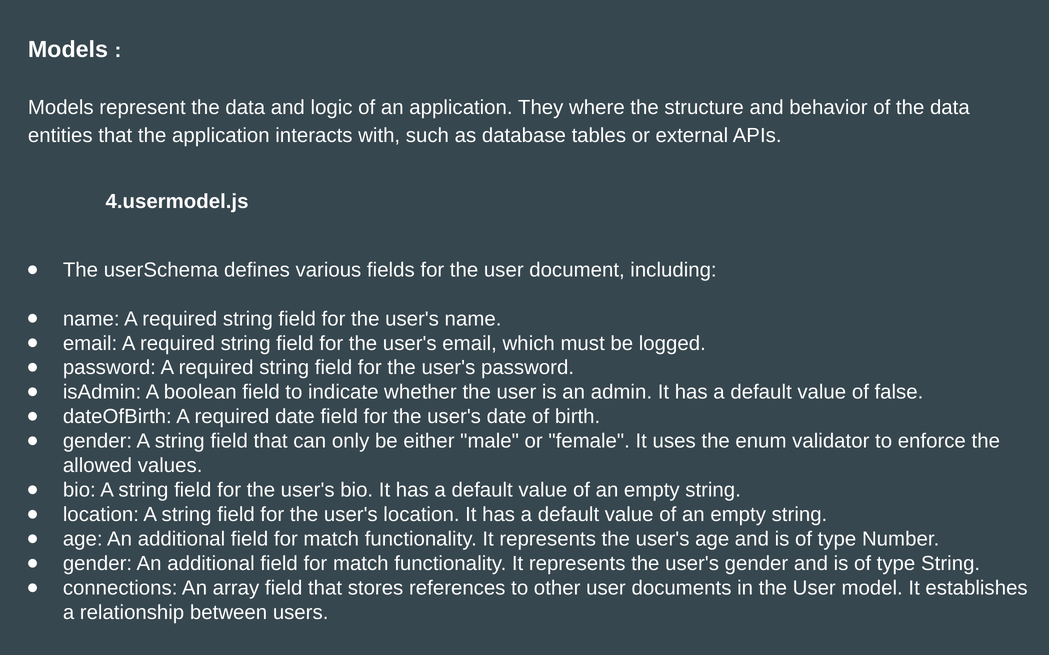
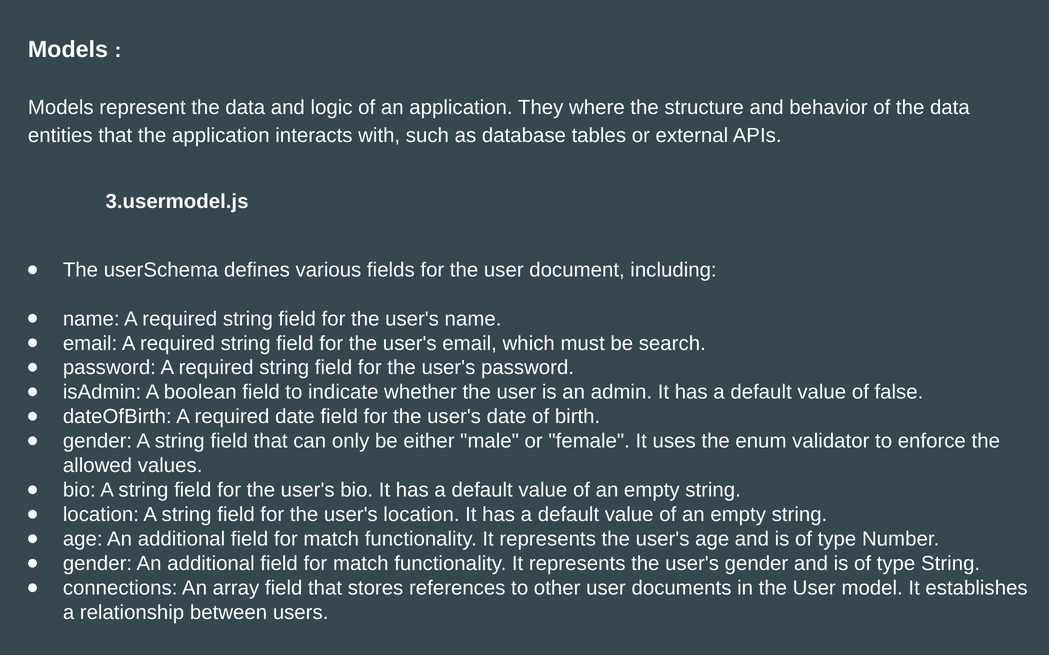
4.usermodel.js: 4.usermodel.js -> 3.usermodel.js (177, 202)
logged: logged -> search (672, 344)
